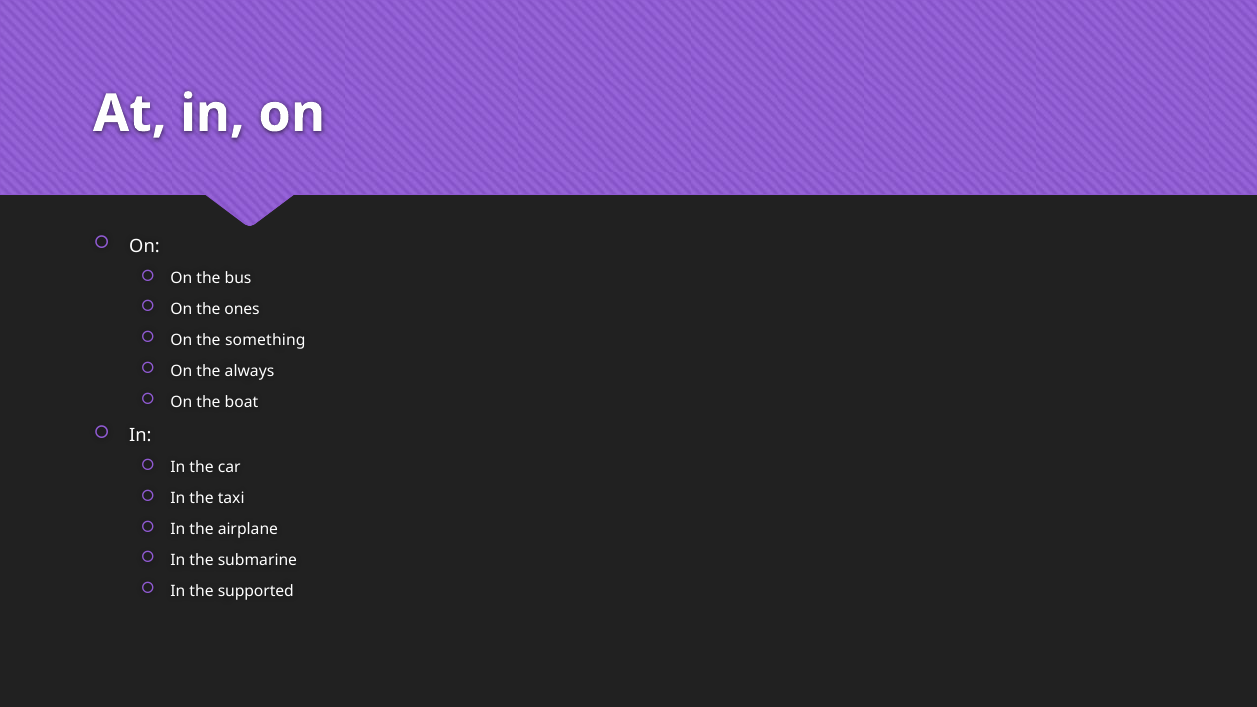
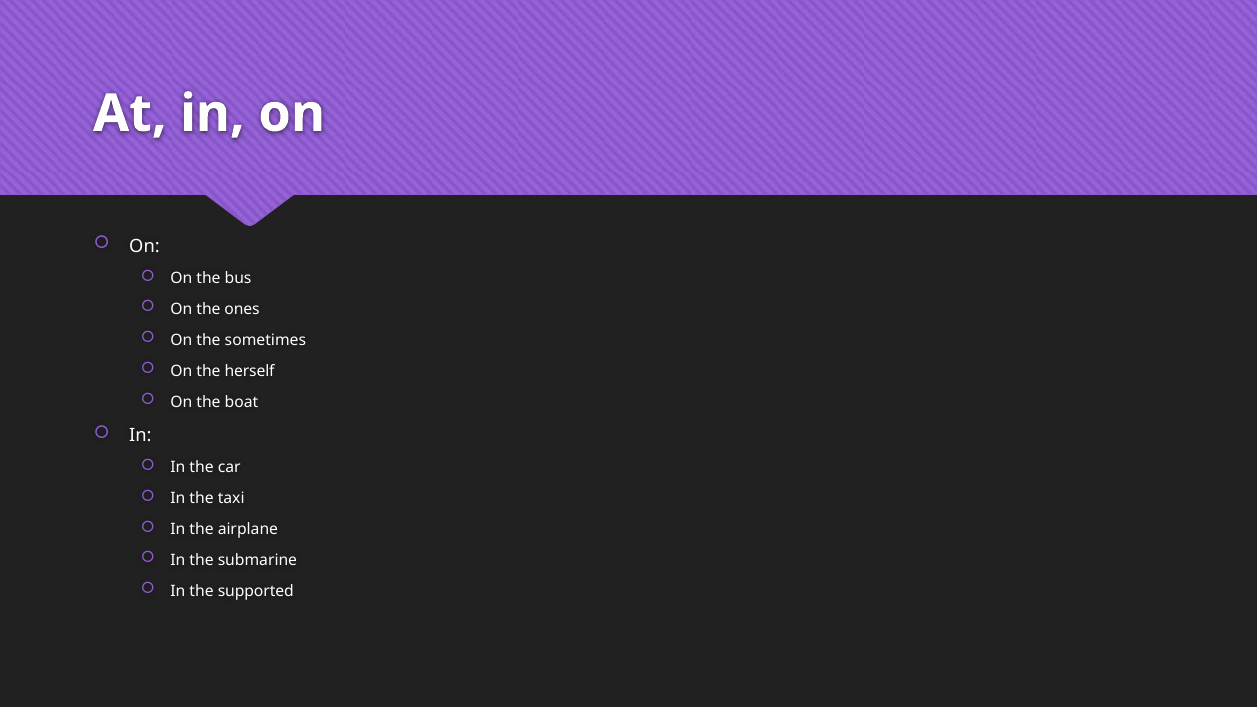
something: something -> sometimes (265, 340)
always: always -> herself (250, 371)
